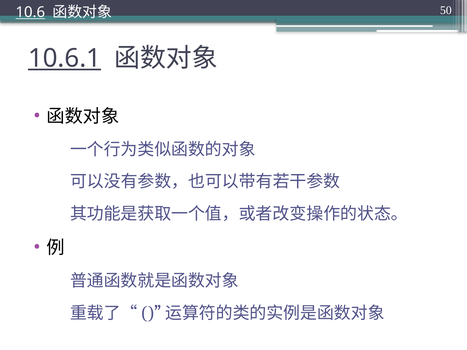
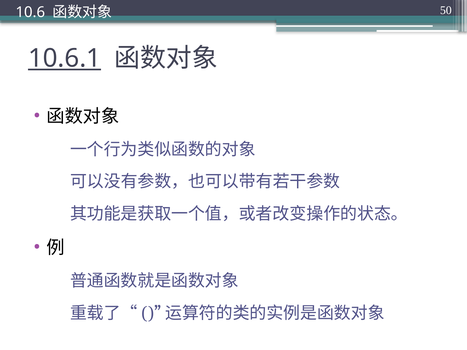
10.6 underline: present -> none (30, 12)
